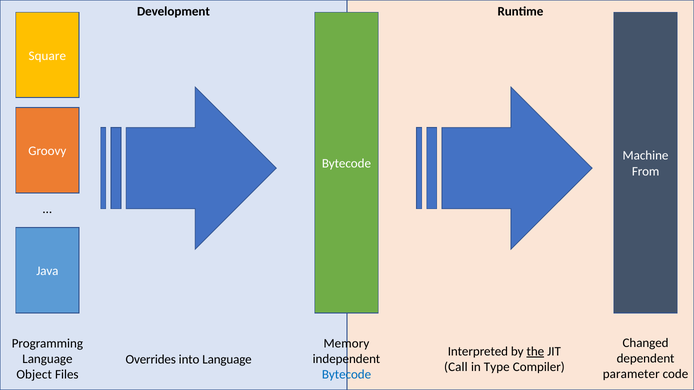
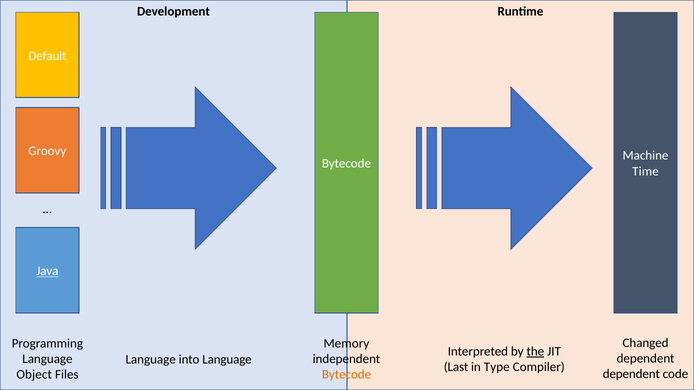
Square: Square -> Default (47, 56)
From: From -> Time (645, 171)
Java underline: none -> present (47, 271)
Overrides: Overrides -> Language (151, 360)
Call: Call -> Last (456, 367)
parameter: parameter -> dependent (631, 374)
Bytecode colour: blue -> orange (347, 375)
